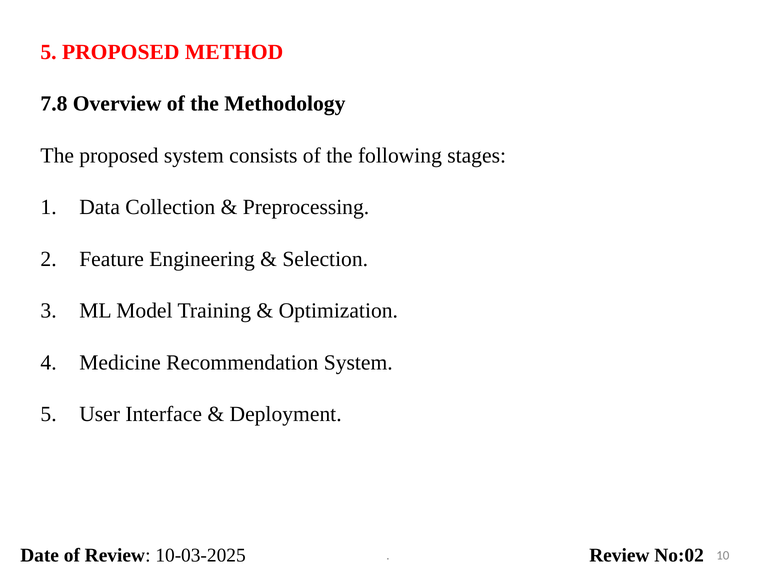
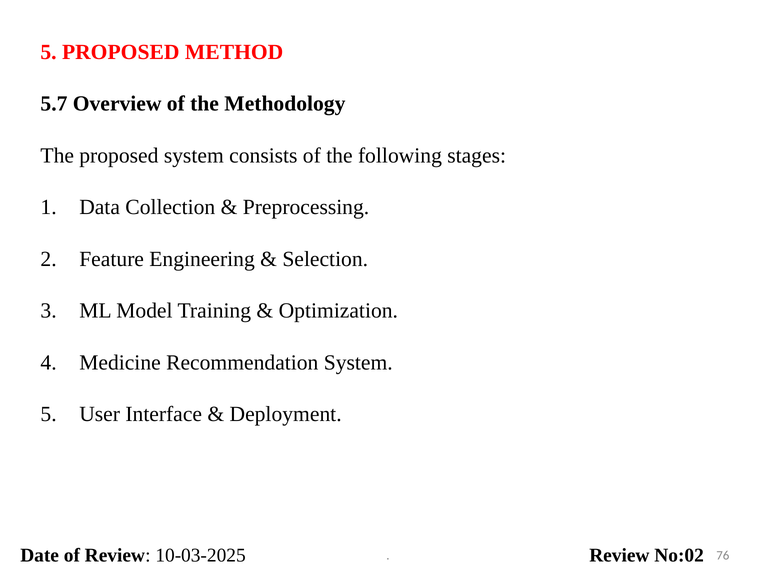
7.8: 7.8 -> 5.7 (54, 104)
10: 10 -> 76 (723, 556)
